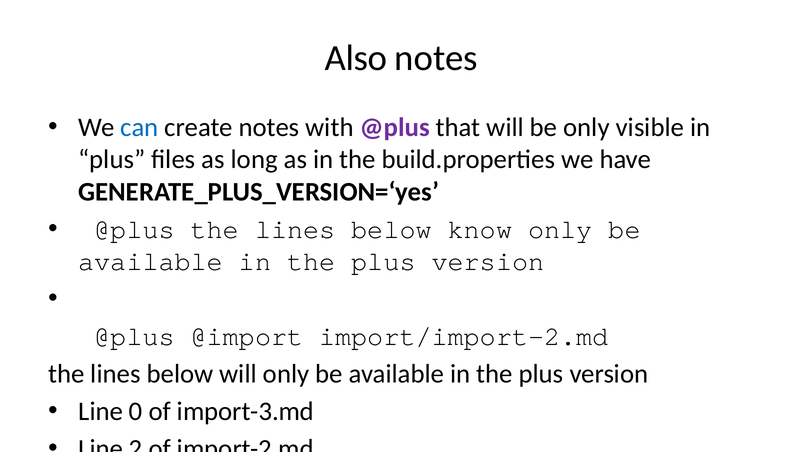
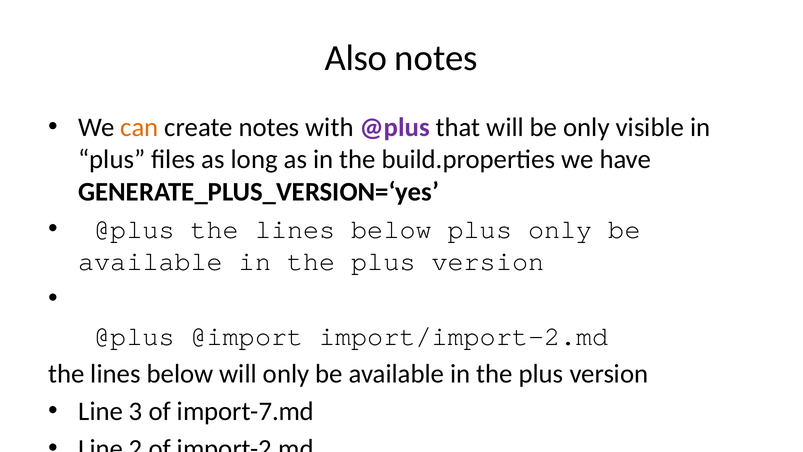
can colour: blue -> orange (140, 127)
below know: know -> plus (480, 229)
0: 0 -> 3 (136, 411)
import-3.md: import-3.md -> import-7.md (246, 411)
